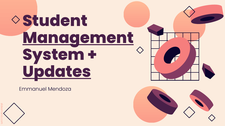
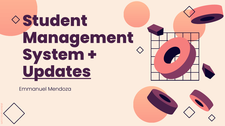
Management underline: present -> none (78, 38)
